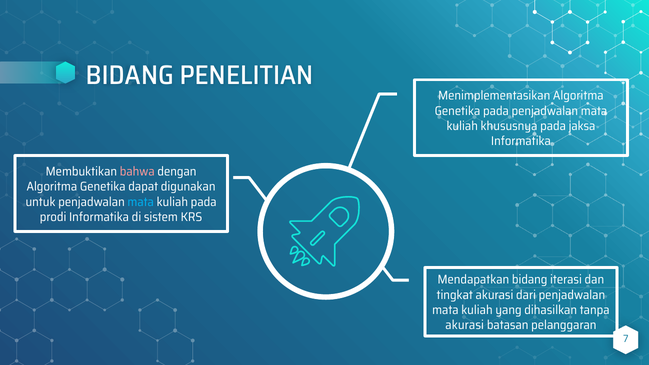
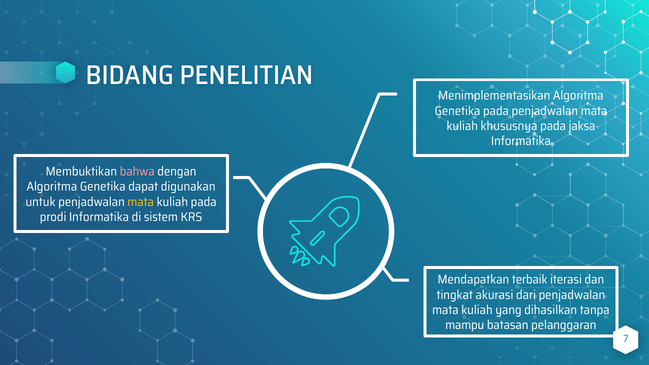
mata colour: light blue -> yellow (141, 202)
Mendapatkan bidang: bidang -> terbaik (530, 280)
akurasi: akurasi -> mampu (465, 325)
